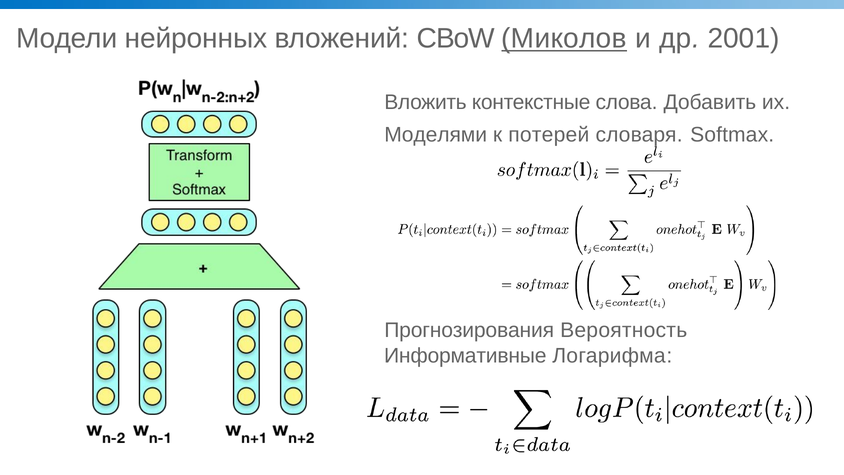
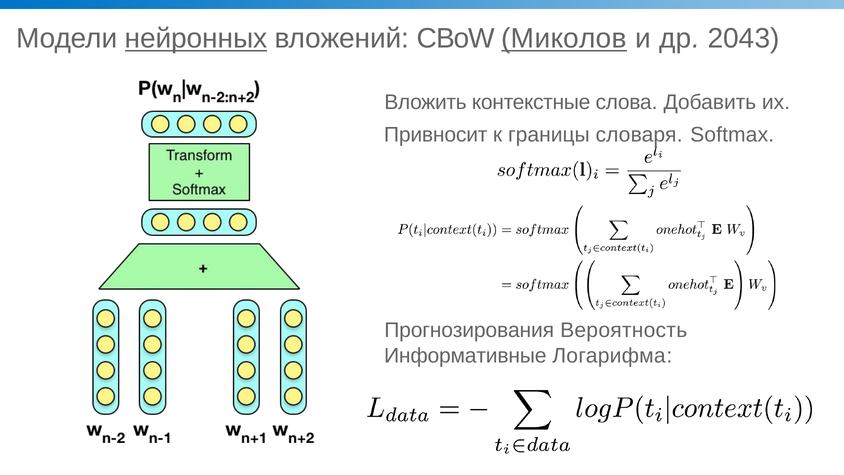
нейронных underline: none -> present (196, 39)
2001: 2001 -> 2043 (744, 39)
Моделями: Моделями -> Привносит (436, 135)
потерей: потерей -> границы (549, 135)
